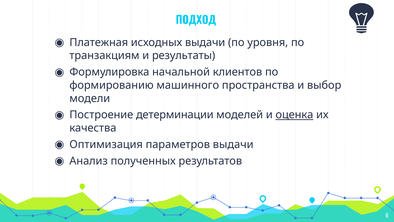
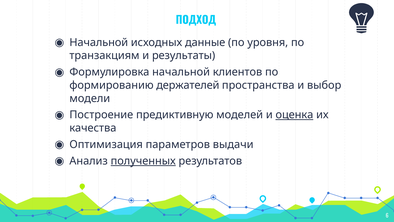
Платежная: Платежная -> Начальной (99, 42)
исходных выдачи: выдачи -> данные (205, 42)
машинного: машинного -> держателей (188, 85)
детерминации: детерминации -> предиктивную (175, 115)
полученных underline: none -> present (143, 161)
